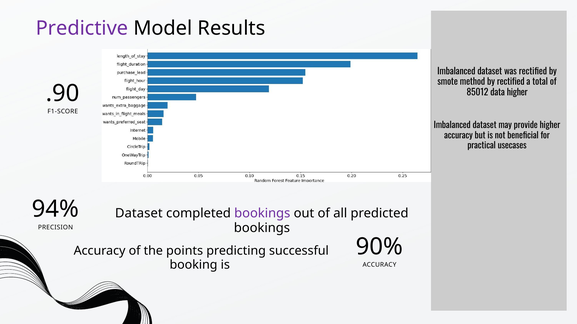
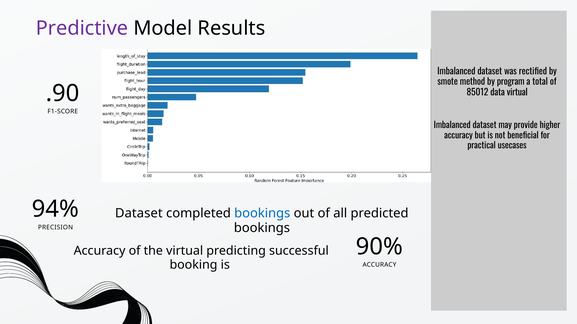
by rectified: rectified -> program (511, 82)
data higher: higher -> virtual (517, 93)
bookings colour: purple -> blue (262, 214)
the points: points -> virtual (185, 251)
